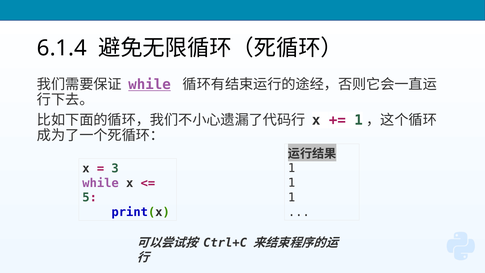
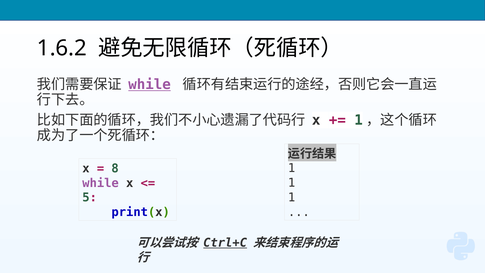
6.1.4: 6.1.4 -> 1.6.2 (62, 48)
3: 3 -> 8 (115, 168)
Ctrl+C underline: none -> present (225, 243)
